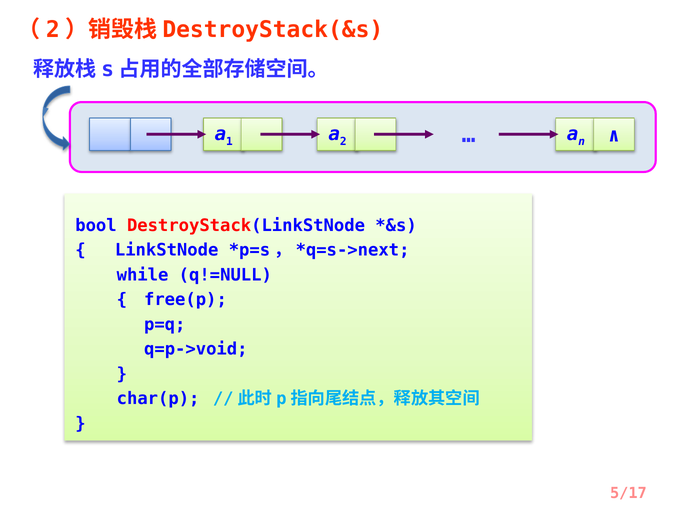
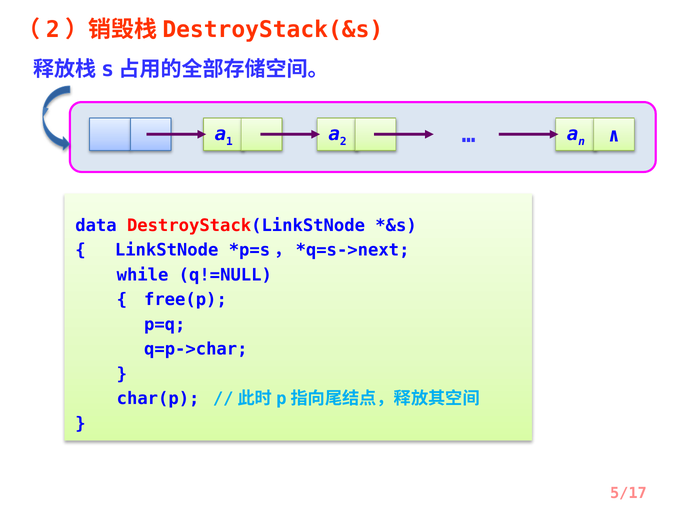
bool: bool -> data (96, 225)
q=p->void: q=p->void -> q=p->char (196, 349)
